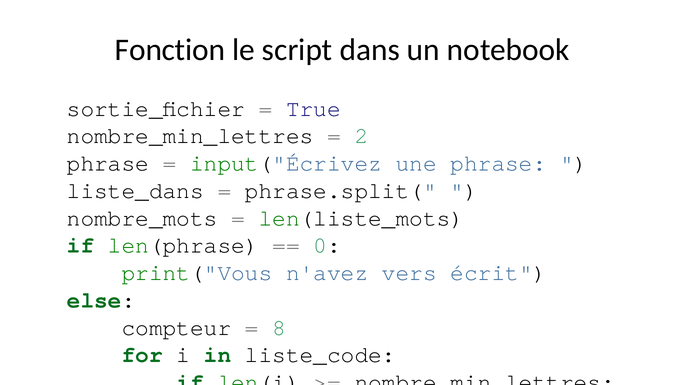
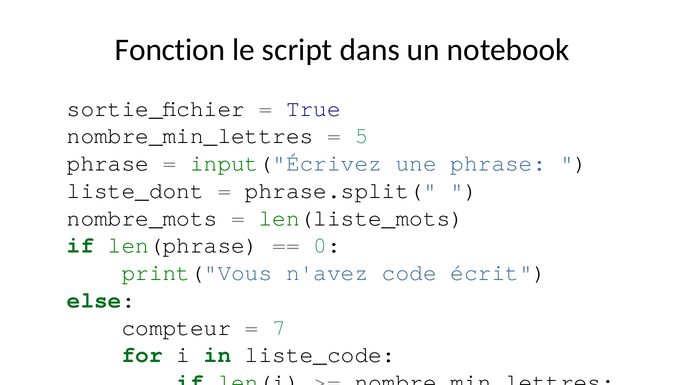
2: 2 -> 5 (361, 136)
liste_dans: liste_dans -> liste_dont (135, 191)
vers: vers -> code (409, 273)
8: 8 -> 7 (279, 328)
